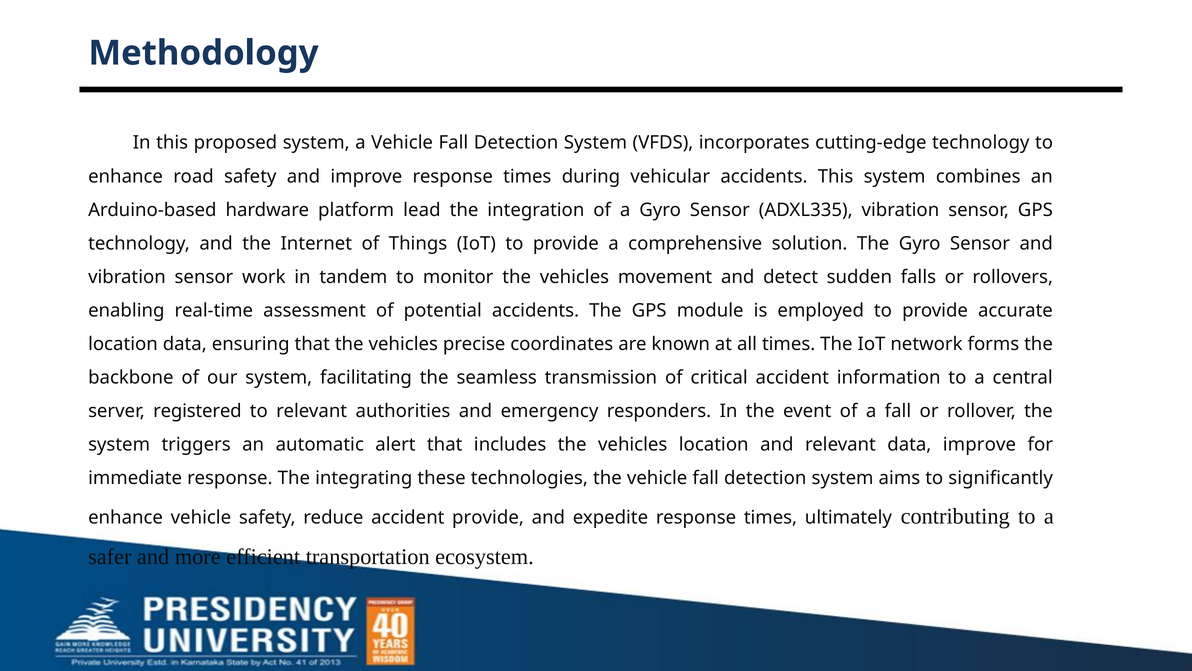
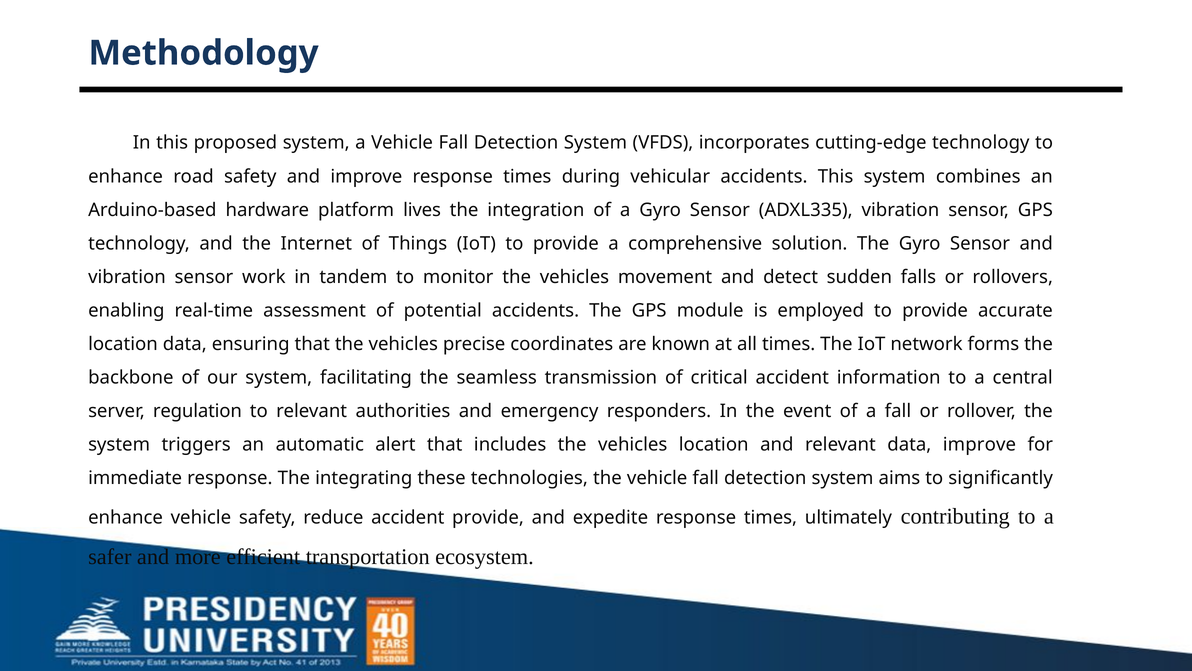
lead: lead -> lives (422, 210)
registered: registered -> regulation (197, 411)
